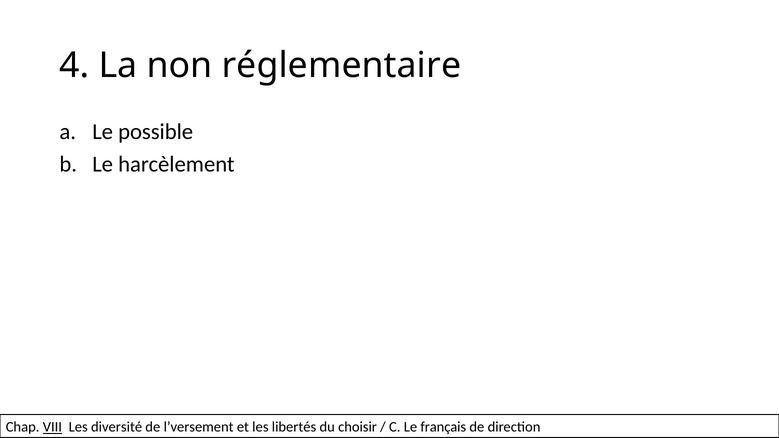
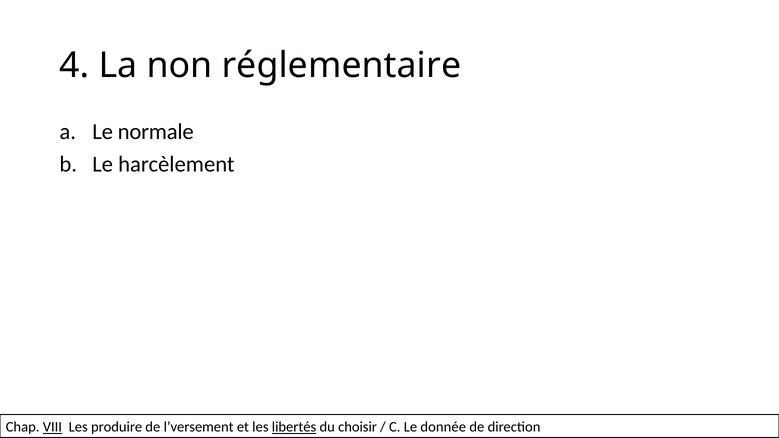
possible: possible -> normale (156, 132)
diversité: diversité -> produire (117, 427)
libertés underline: none -> present (294, 427)
français: français -> donnée (443, 427)
